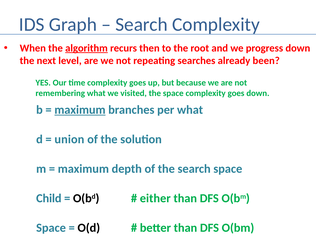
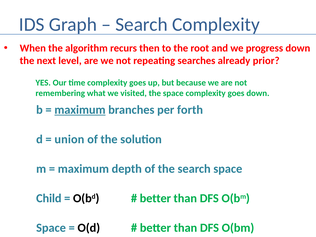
algorithm underline: present -> none (86, 48)
been: been -> prior (266, 61)
per what: what -> forth (190, 110)
either: either -> better (155, 198)
